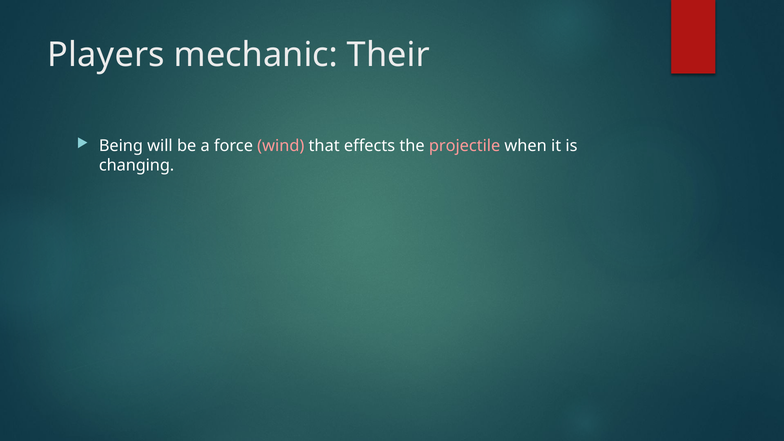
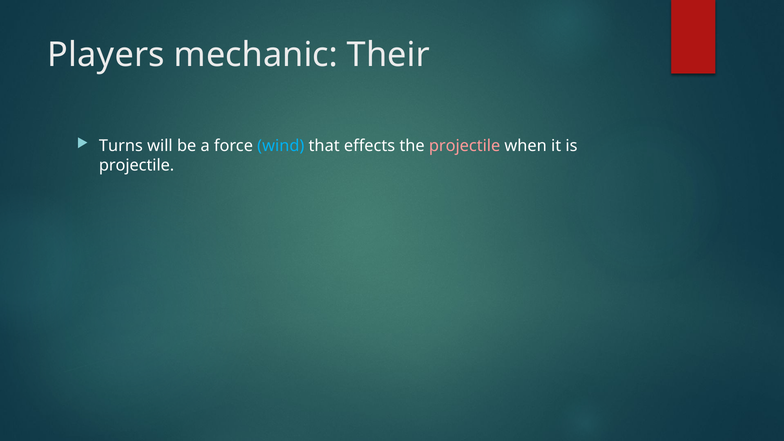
Being: Being -> Turns (121, 146)
wind colour: pink -> light blue (281, 146)
changing: changing -> projectile (137, 166)
